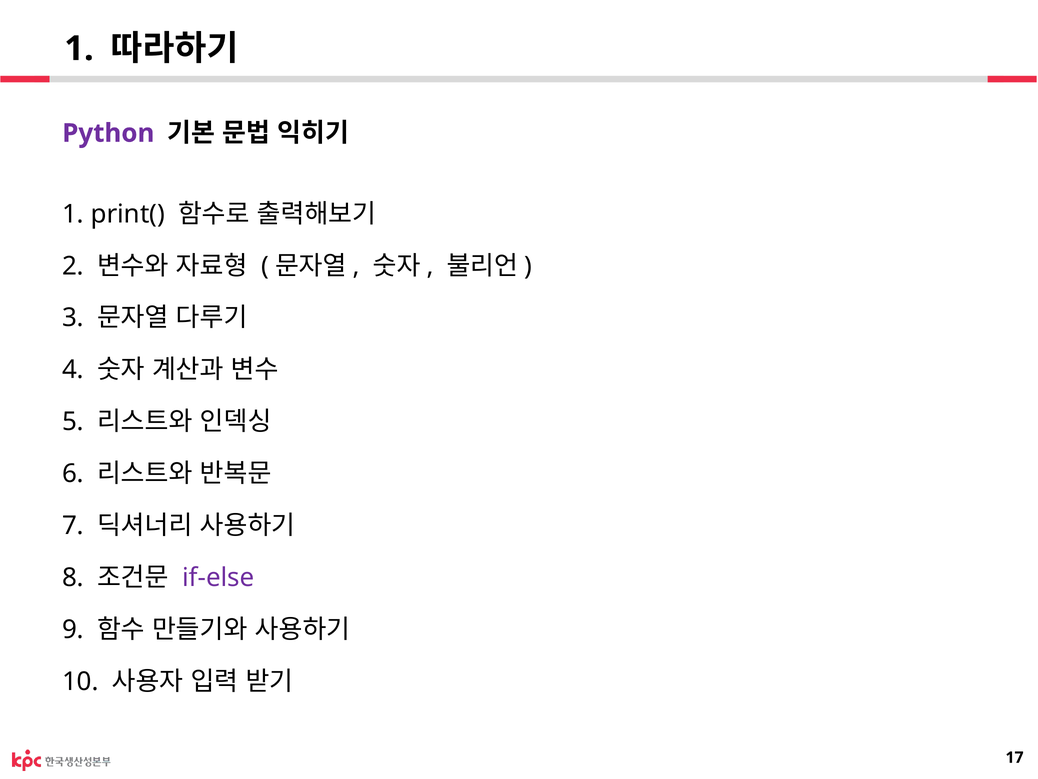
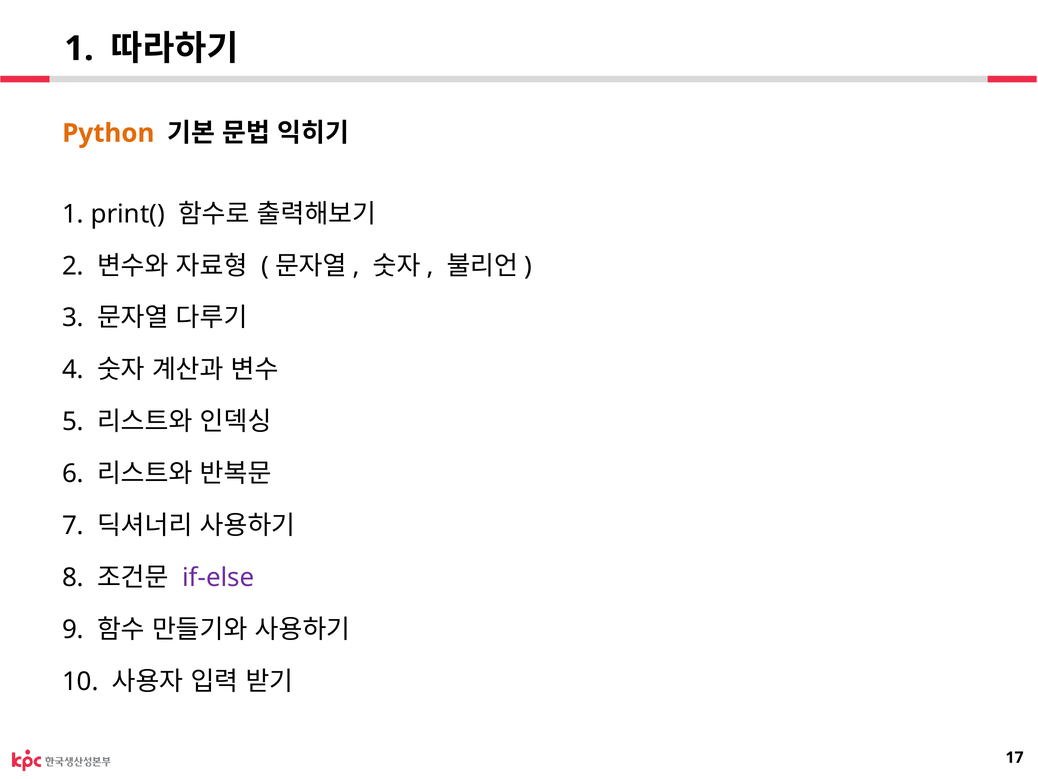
Python colour: purple -> orange (108, 133)
